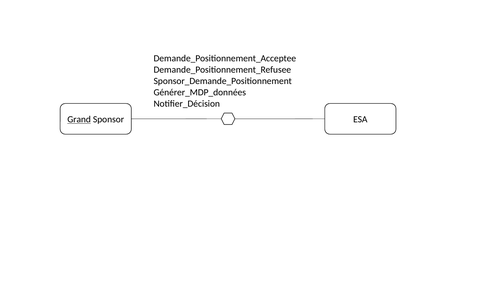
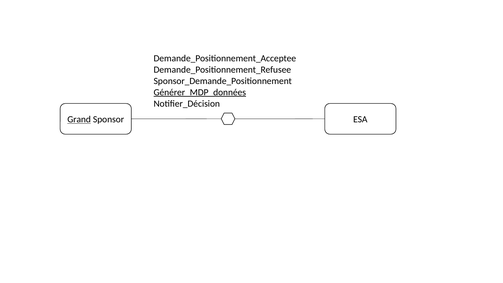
Générer_MDP_données underline: none -> present (200, 92)
